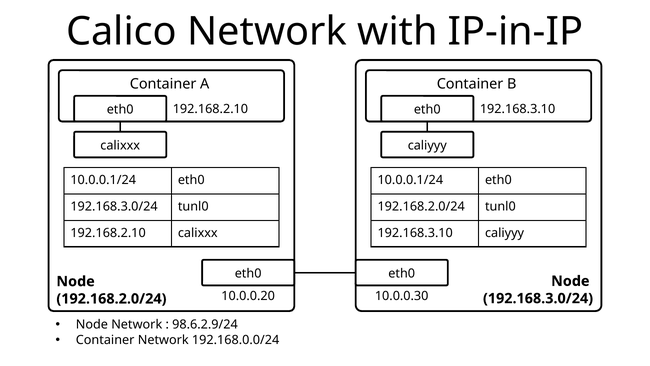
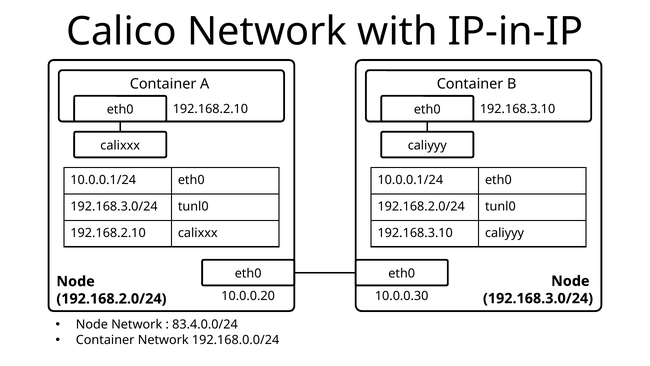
98.6.2.9/24: 98.6.2.9/24 -> 83.4.0.0/24 (205, 324)
